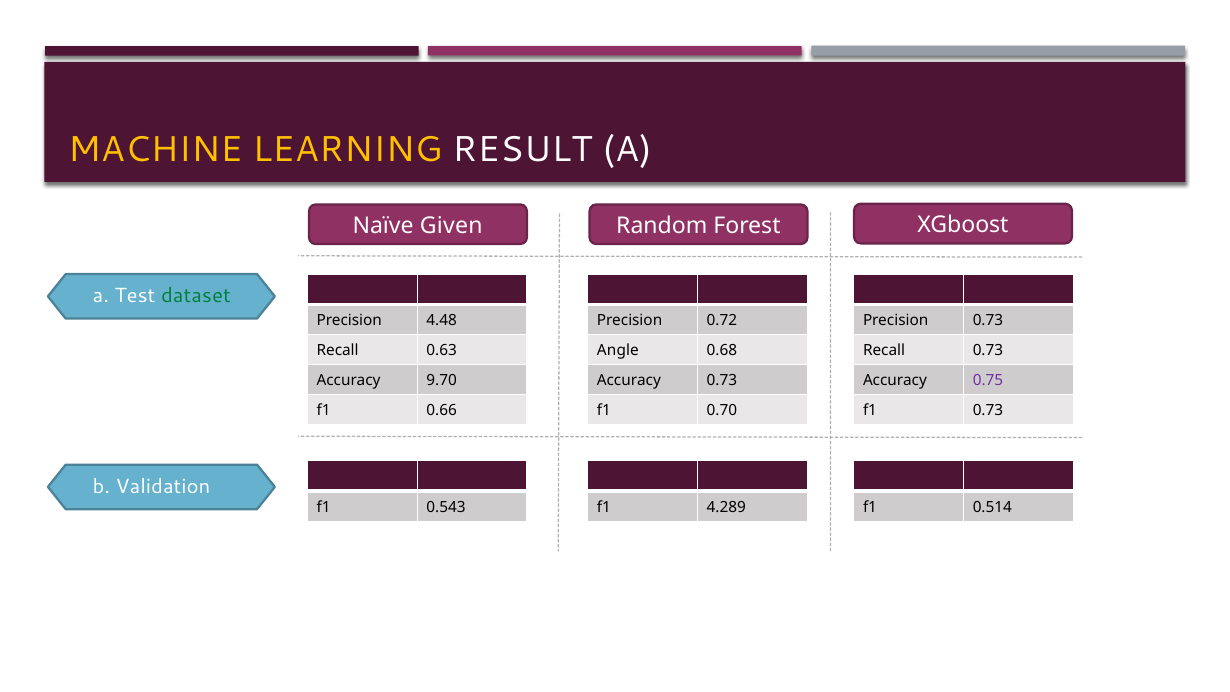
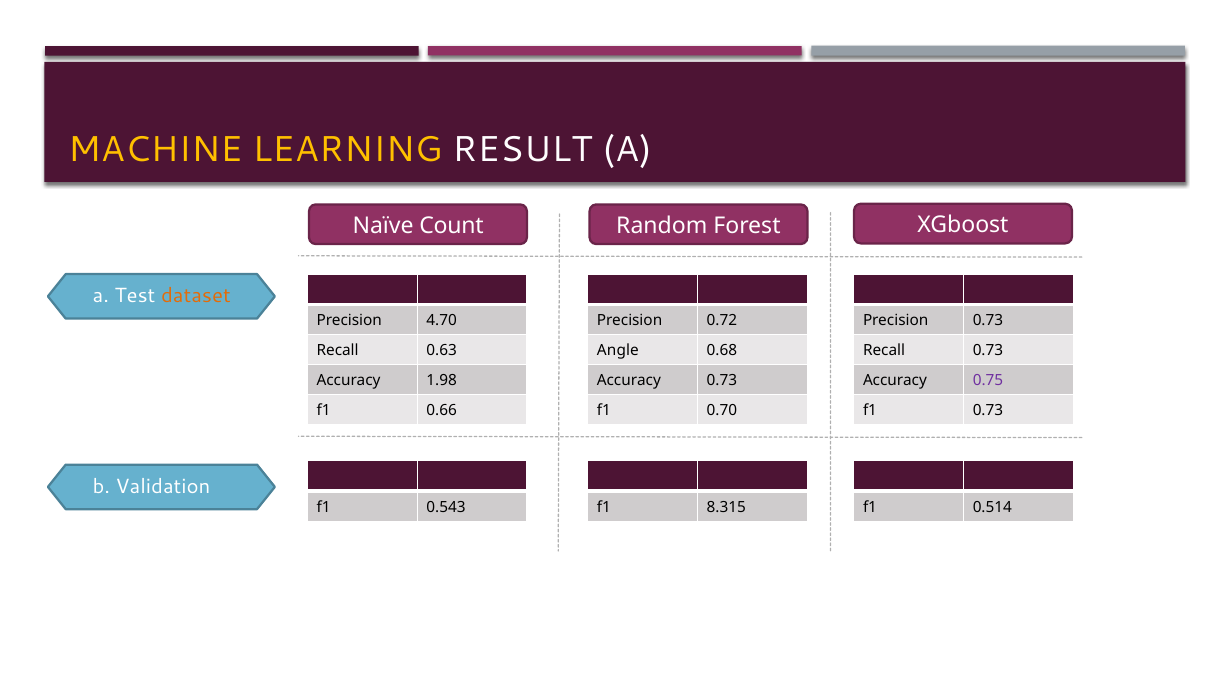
Given: Given -> Count (452, 226)
dataset colour: green -> orange (196, 296)
4.48: 4.48 -> 4.70 (442, 320)
9.70: 9.70 -> 1.98 (442, 381)
4.289: 4.289 -> 8.315 (726, 507)
